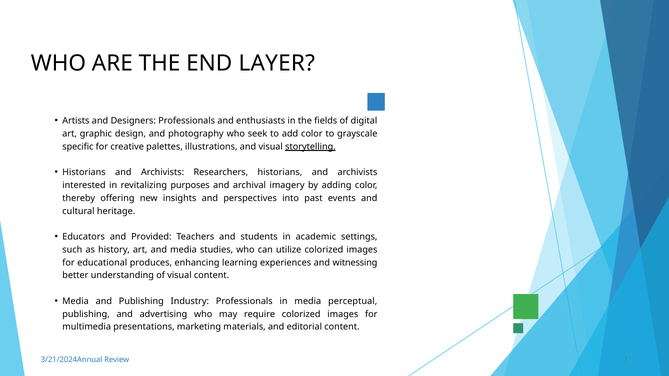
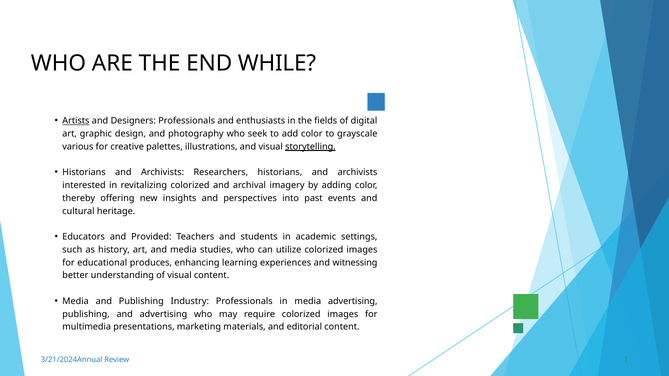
LAYER: LAYER -> WHILE (277, 63)
Artists underline: none -> present (76, 121)
specific: specific -> various (78, 147)
revitalizing purposes: purposes -> colorized (190, 185)
media perceptual: perceptual -> advertising (353, 301)
